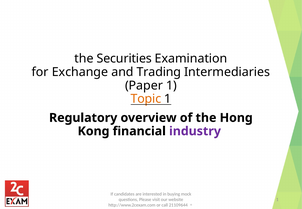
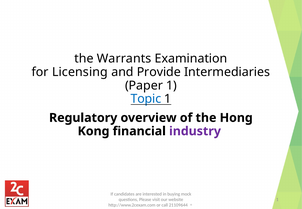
Securities: Securities -> Warrants (124, 59)
Exchange: Exchange -> Licensing (80, 72)
Trading: Trading -> Provide (159, 72)
Topic colour: orange -> blue (146, 99)
